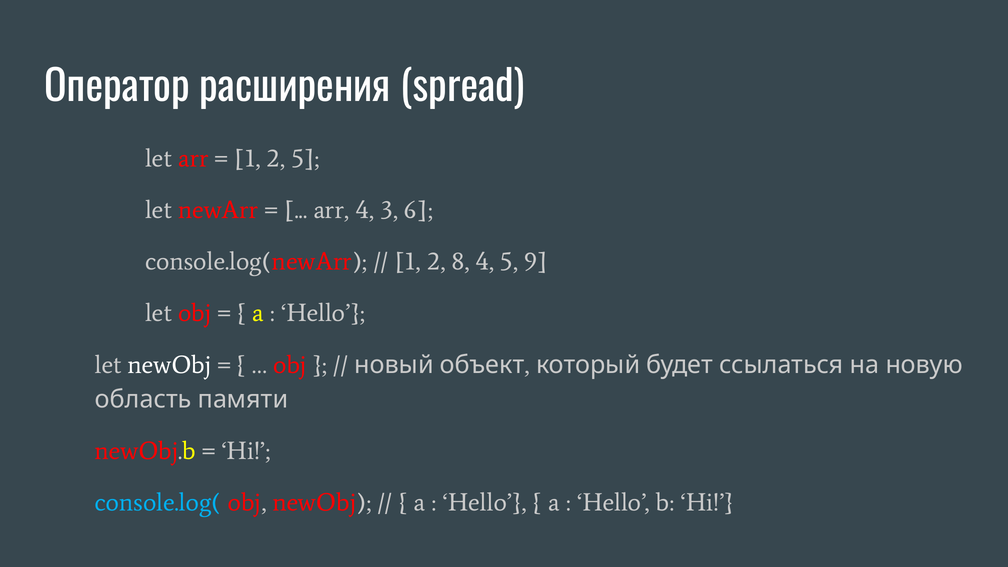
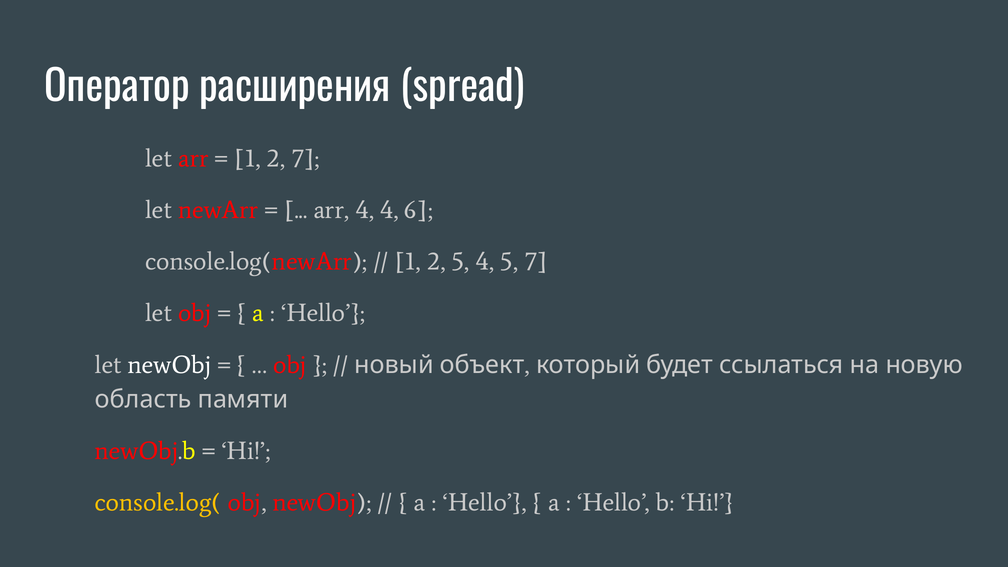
2 5: 5 -> 7 (306, 159)
4 3: 3 -> 4 (389, 210)
2 8: 8 -> 5 (461, 262)
5 9: 9 -> 7 (536, 262)
console.log( colour: light blue -> yellow (158, 503)
